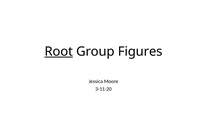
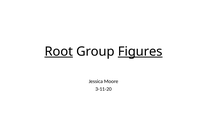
Figures underline: none -> present (140, 52)
